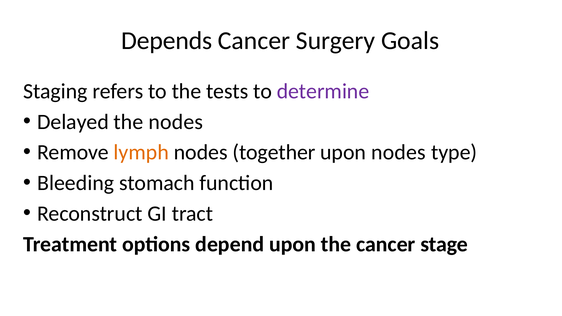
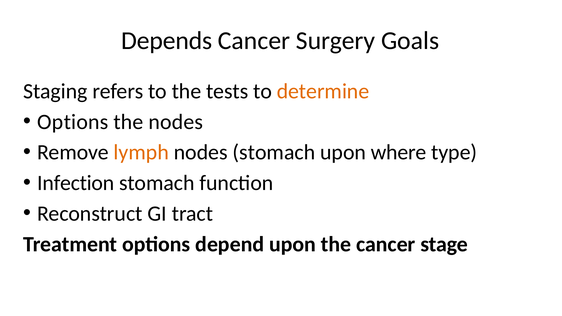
determine colour: purple -> orange (323, 91)
Delayed: Delayed -> Options (73, 122)
nodes together: together -> stomach (274, 152)
upon nodes: nodes -> where (399, 152)
Bleeding: Bleeding -> Infection (76, 183)
